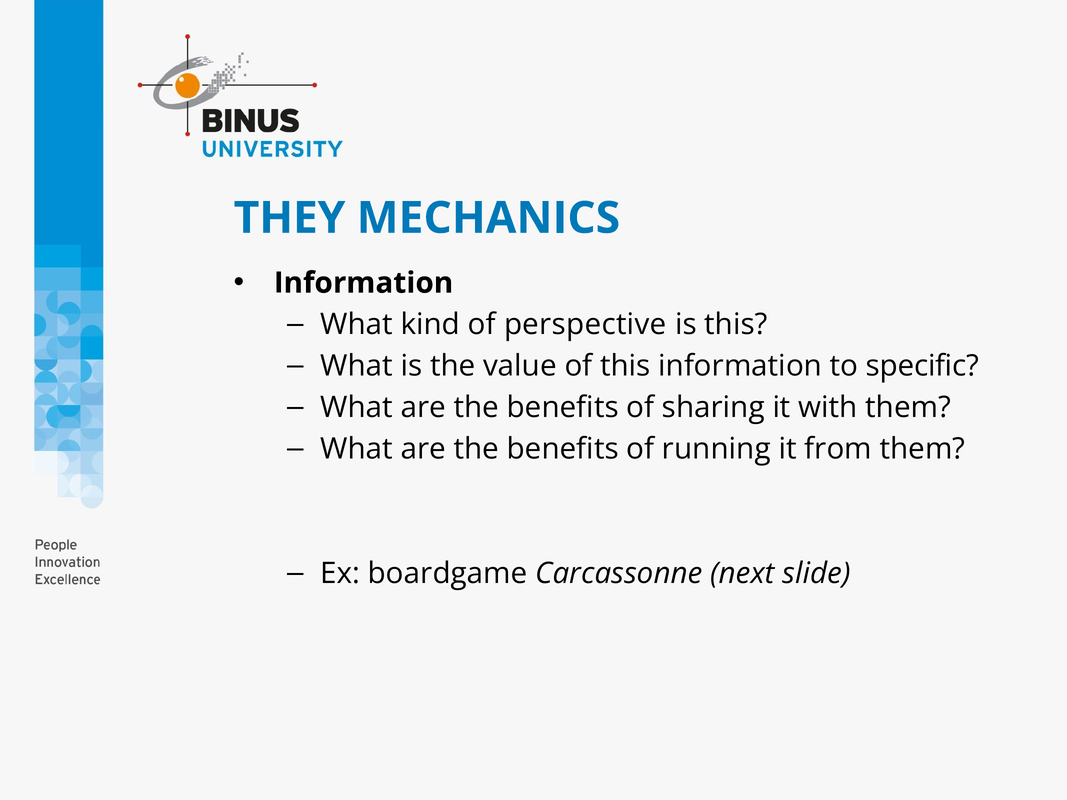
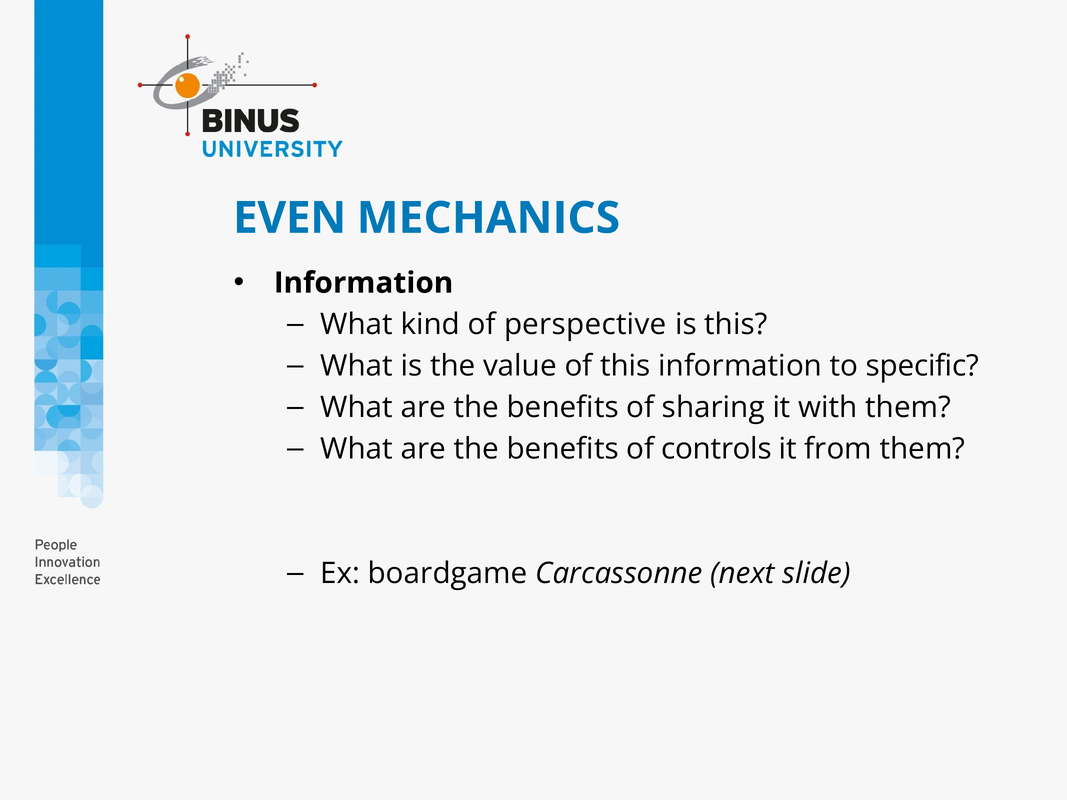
THEY: THEY -> EVEN (290, 218)
running: running -> controls (717, 449)
